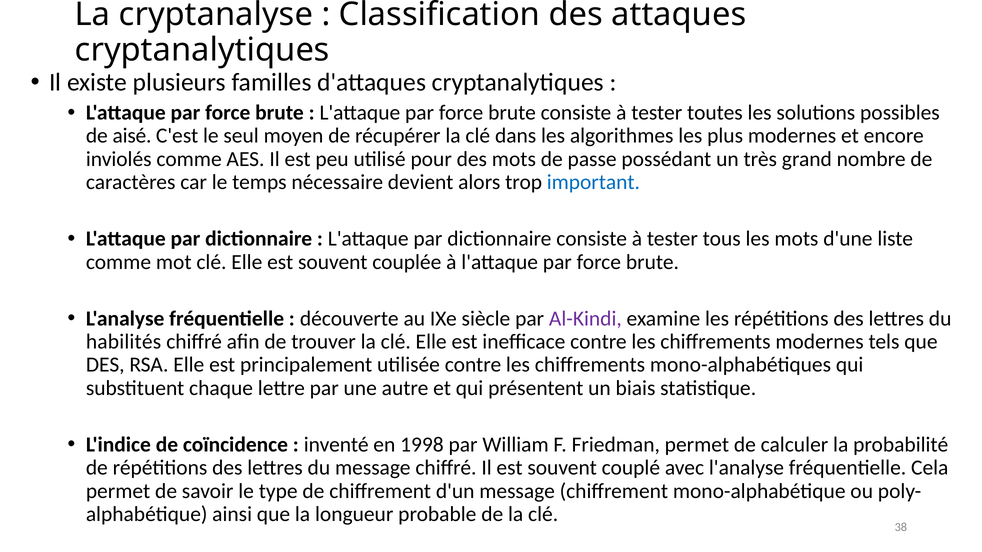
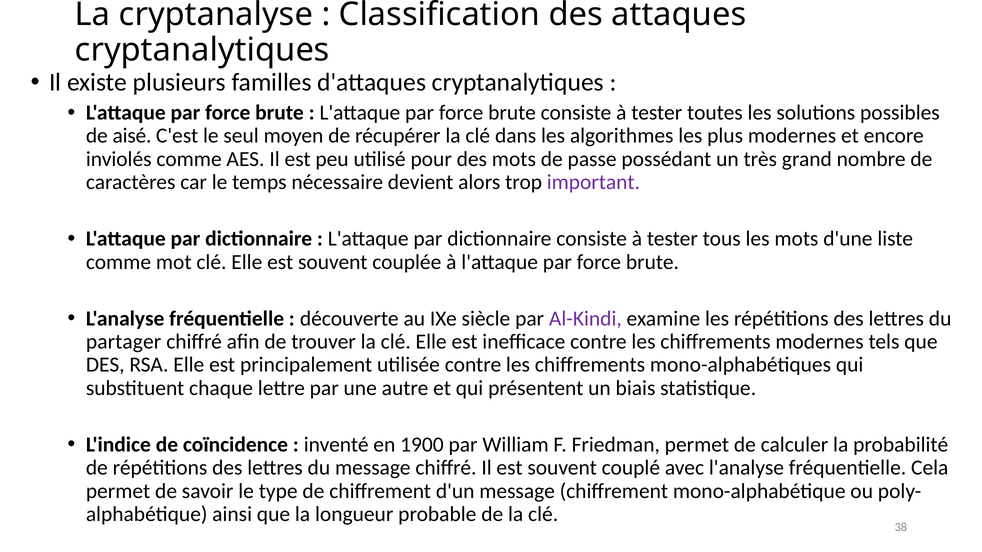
important colour: blue -> purple (593, 182)
habilités: habilités -> partager (124, 342)
1998: 1998 -> 1900 (422, 445)
